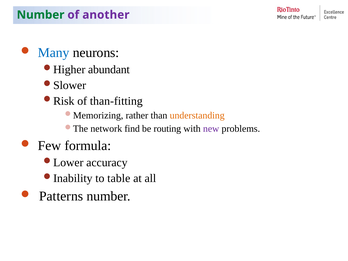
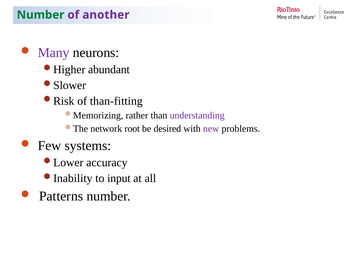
Many colour: blue -> purple (54, 53)
understanding colour: orange -> purple (197, 115)
find: find -> root (132, 129)
routing: routing -> desired (167, 129)
formula: formula -> systems (88, 146)
table: table -> input (119, 178)
